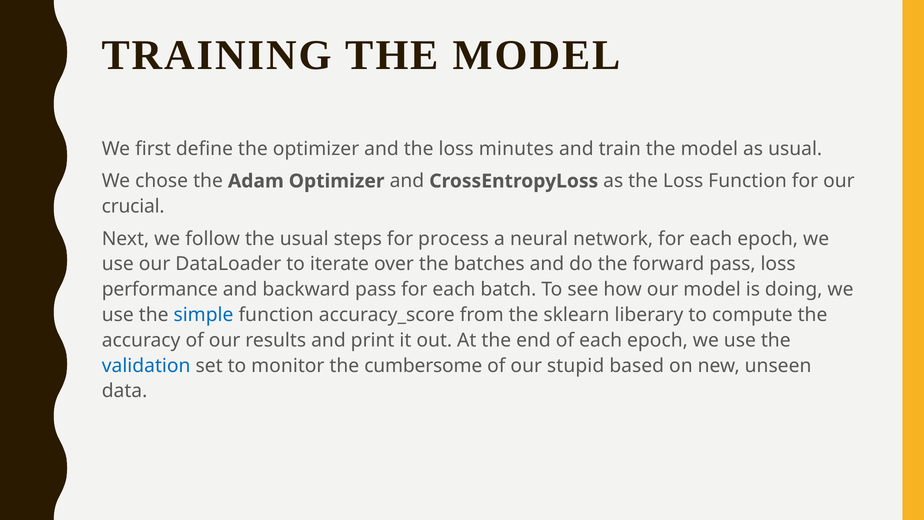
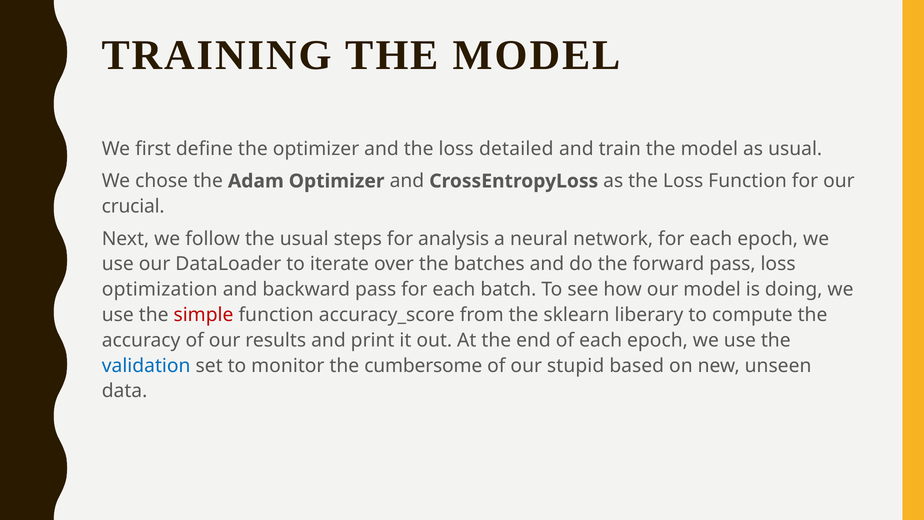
minutes: minutes -> detailed (516, 149)
process: process -> analysis (454, 239)
performance: performance -> optimization (160, 289)
simple colour: blue -> red (203, 315)
